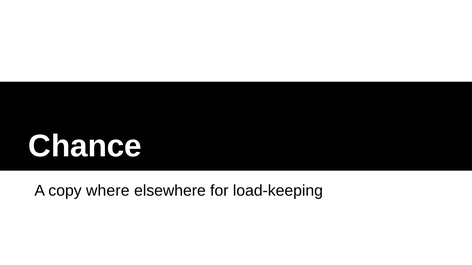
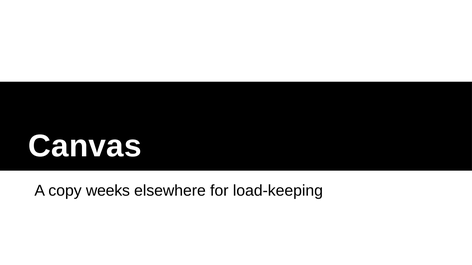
Chance: Chance -> Canvas (85, 147)
where: where -> weeks (108, 191)
